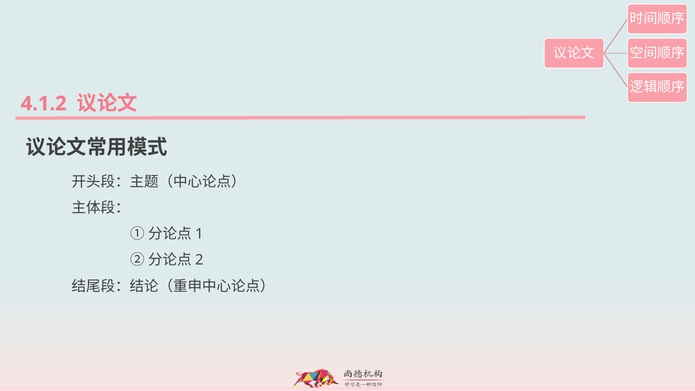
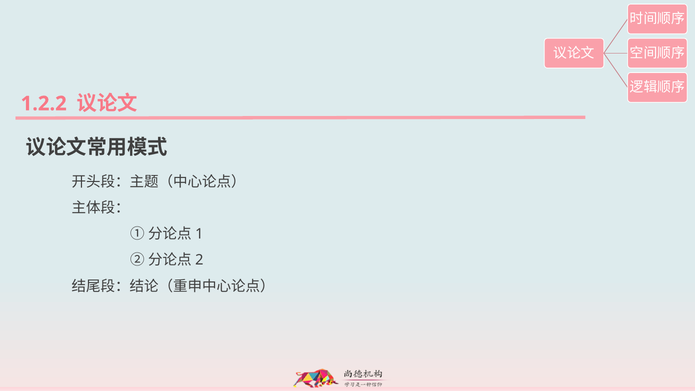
4.1.2: 4.1.2 -> 1.2.2 (44, 104)
